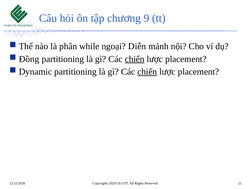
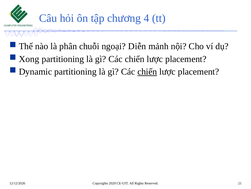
9: 9 -> 4 (146, 18)
while: while -> chuỗi (89, 46)
Đồng: Đồng -> Xong (29, 59)
chiến underline: present -> none (135, 59)
